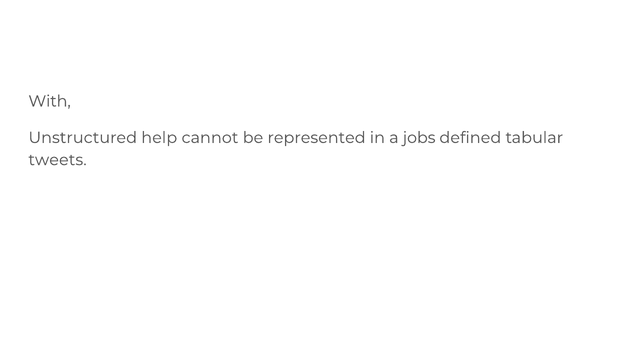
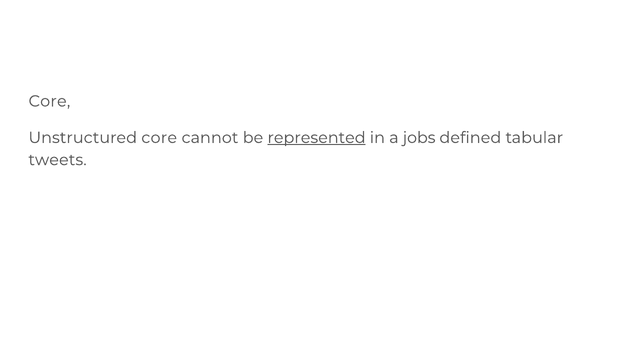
With: With -> Core (49, 101)
Unstructured help: help -> core (159, 138)
represented underline: none -> present (317, 138)
